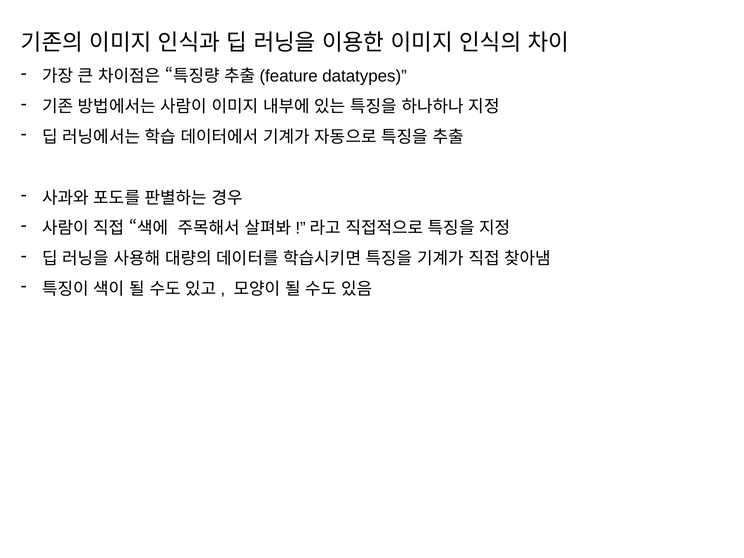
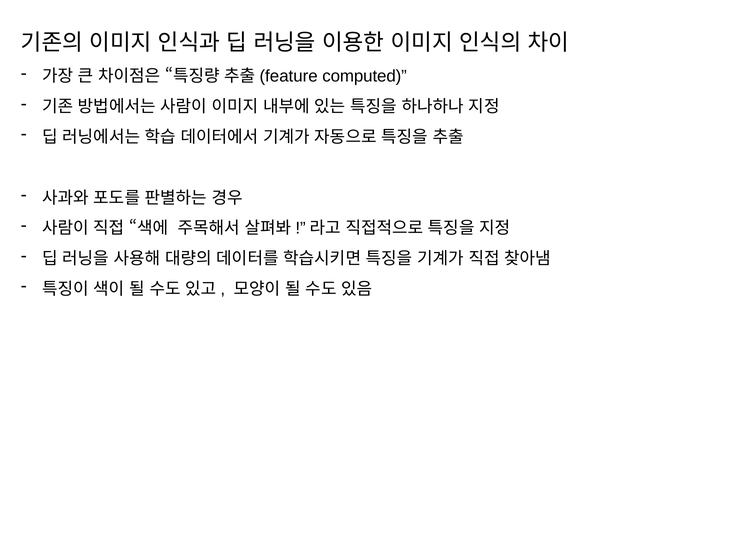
datatypes: datatypes -> computed (365, 76)
